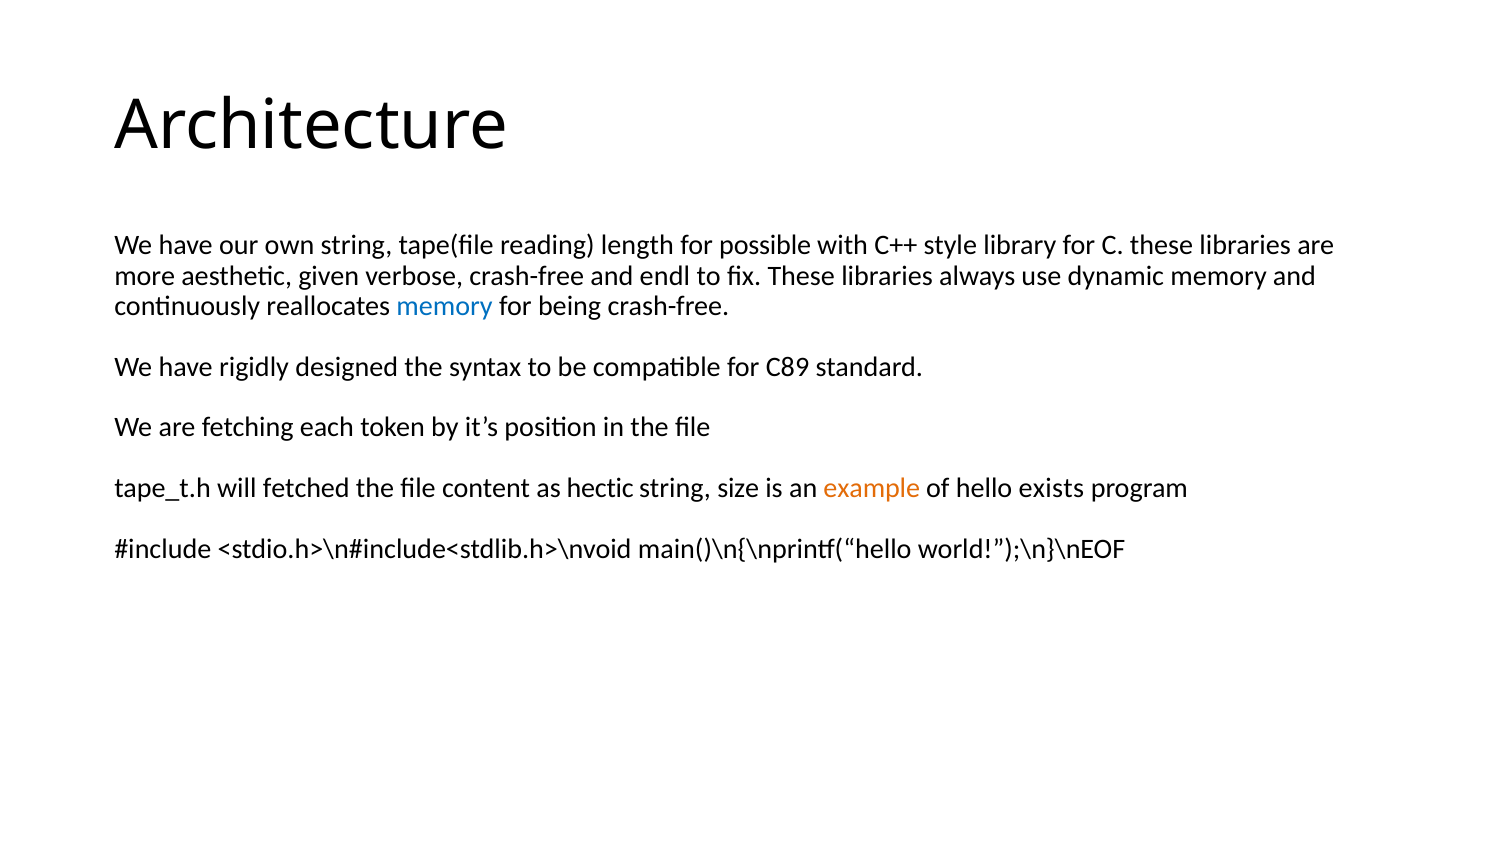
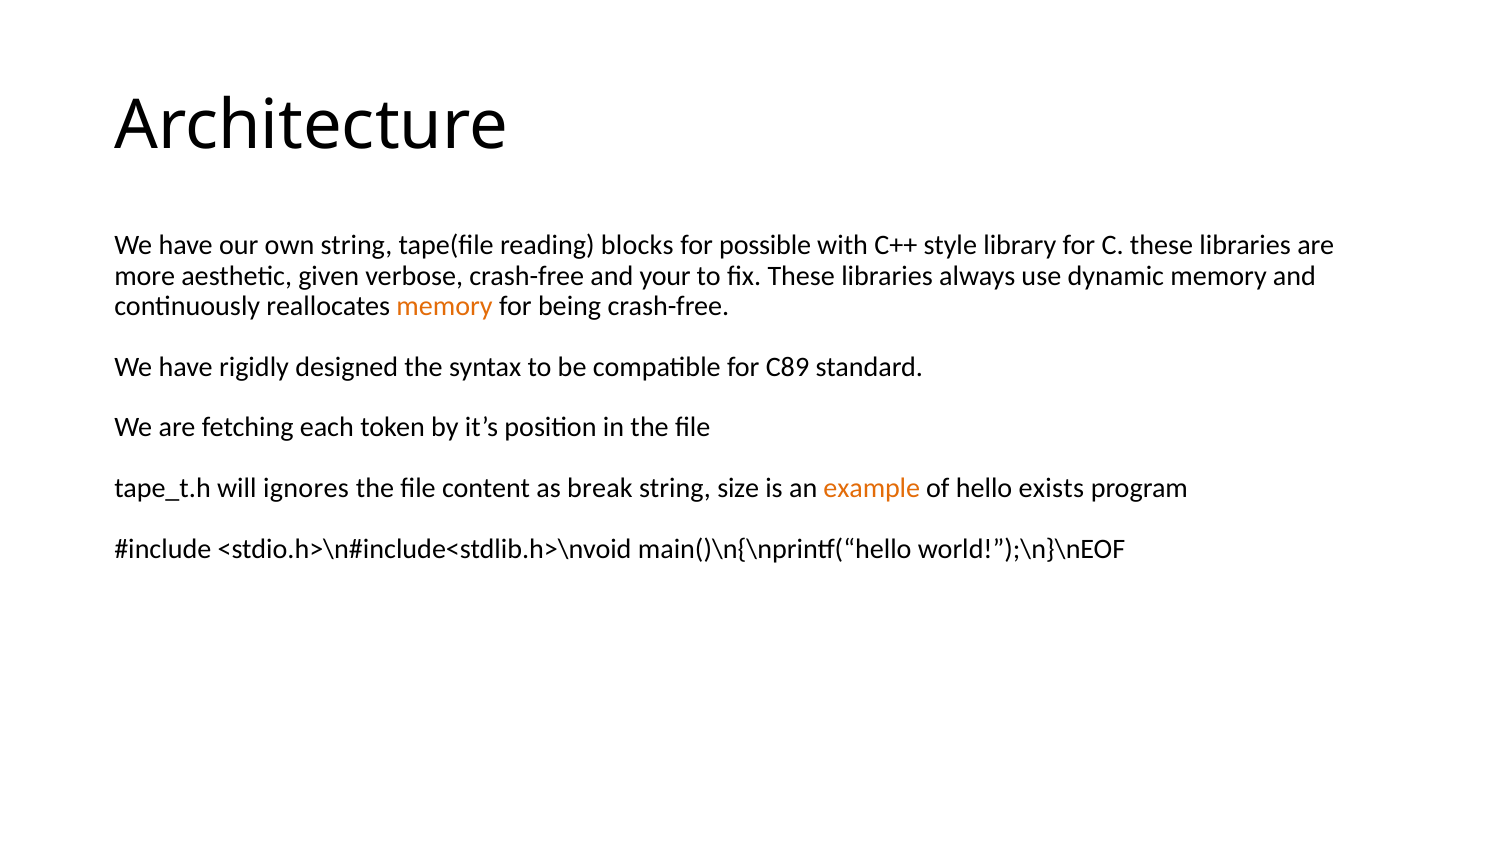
length: length -> blocks (637, 245)
endl: endl -> your (665, 276)
memory colour: blue -> orange (445, 306)
fetched: fetched -> ignores (306, 488)
hectic: hectic -> break (600, 488)
